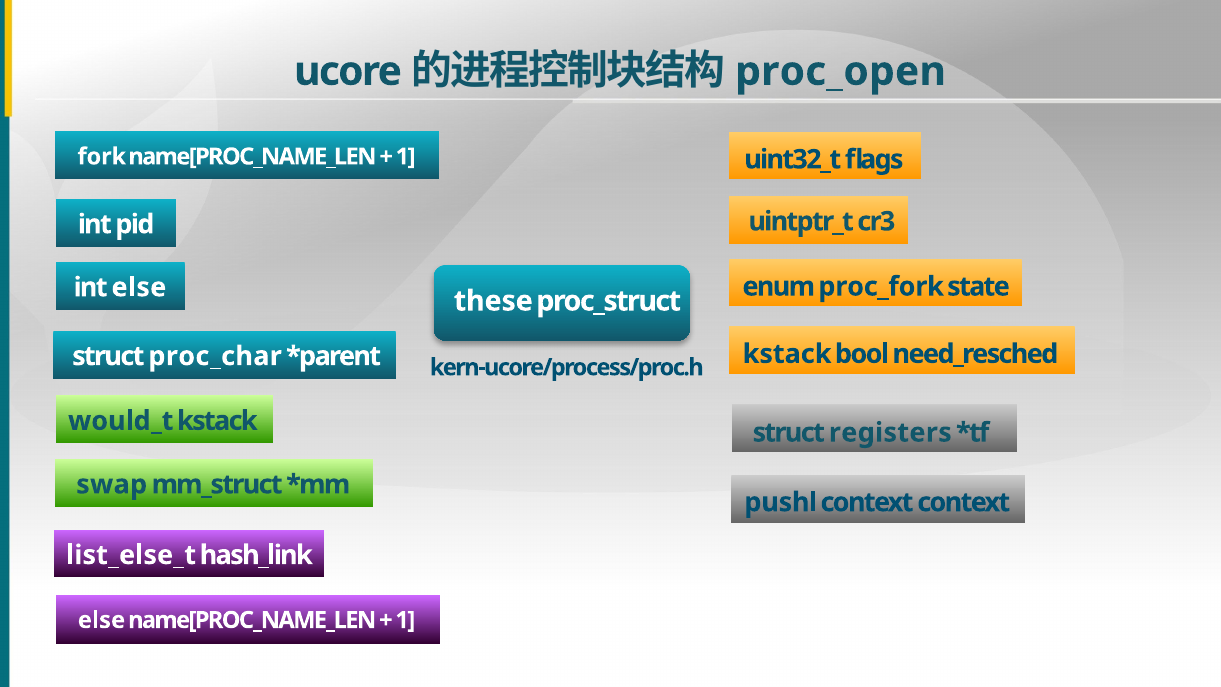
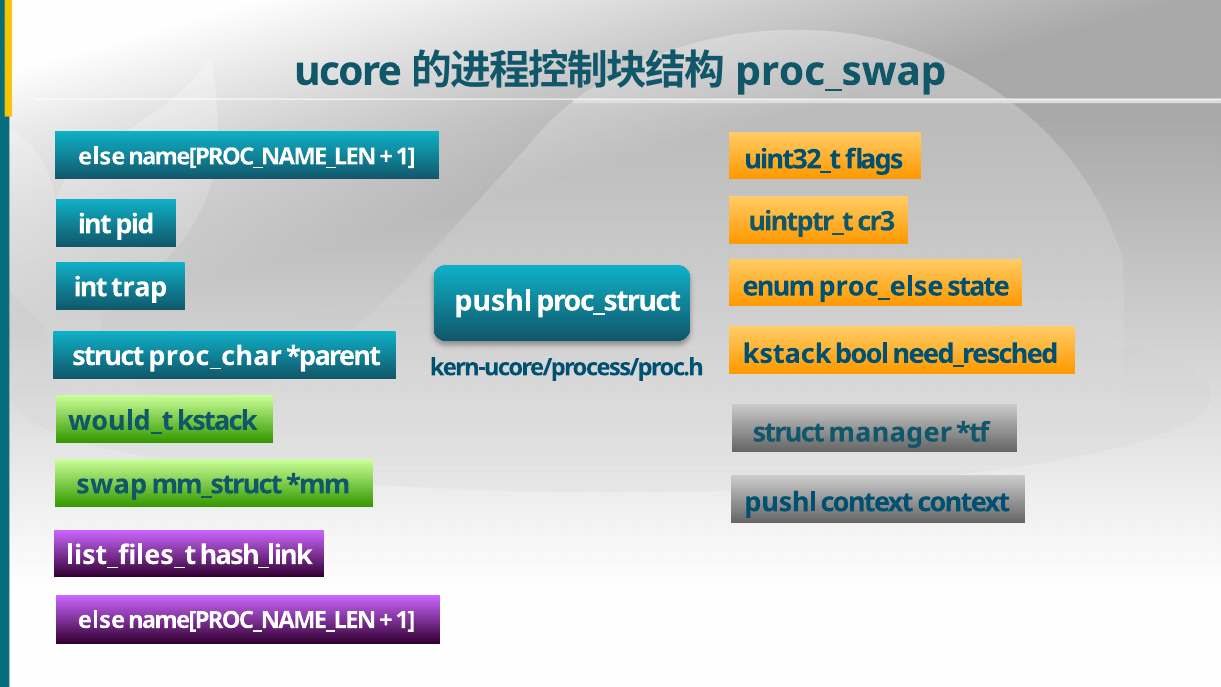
proc_open: proc_open -> proc_swap (841, 71)
fork: fork -> else (102, 157)
proc_fork: proc_fork -> proc_else (881, 287)
int else: else -> trap (139, 287)
these: these -> pushl (493, 301)
registers: registers -> manager (890, 433)
list_else_t: list_else_t -> list_files_t (131, 555)
